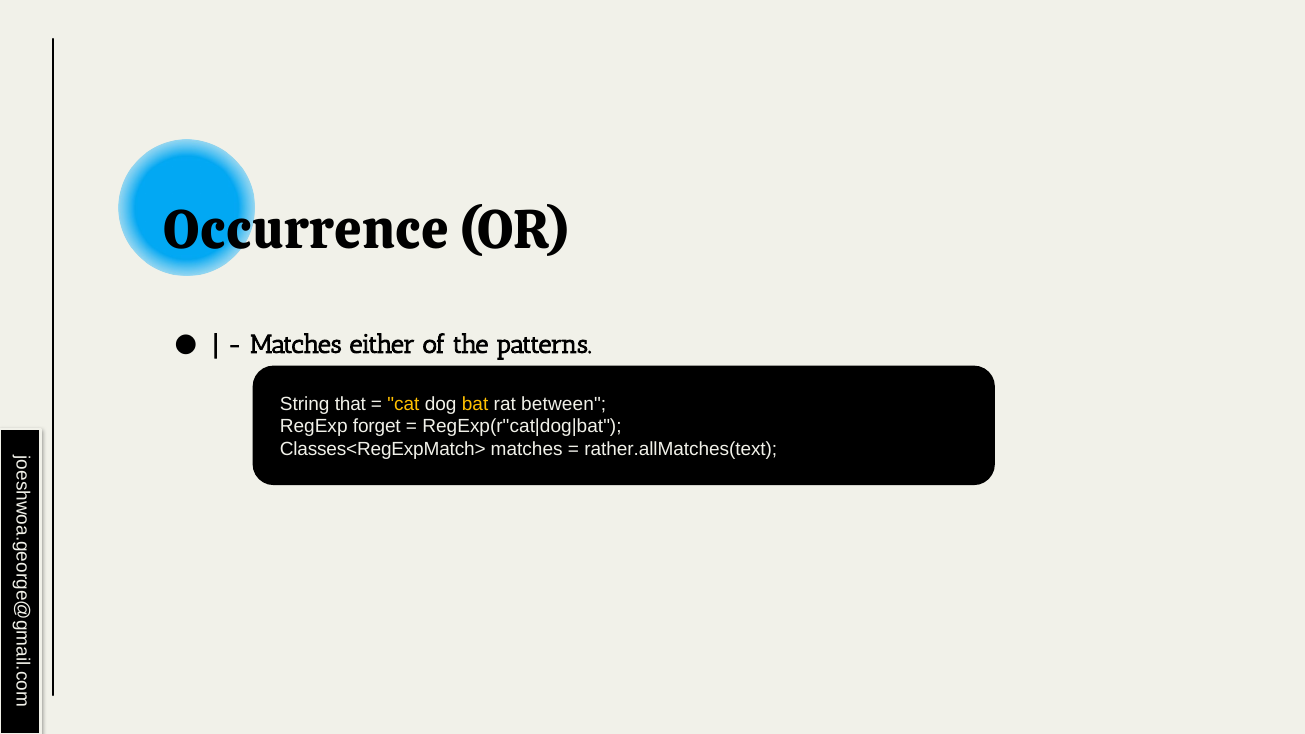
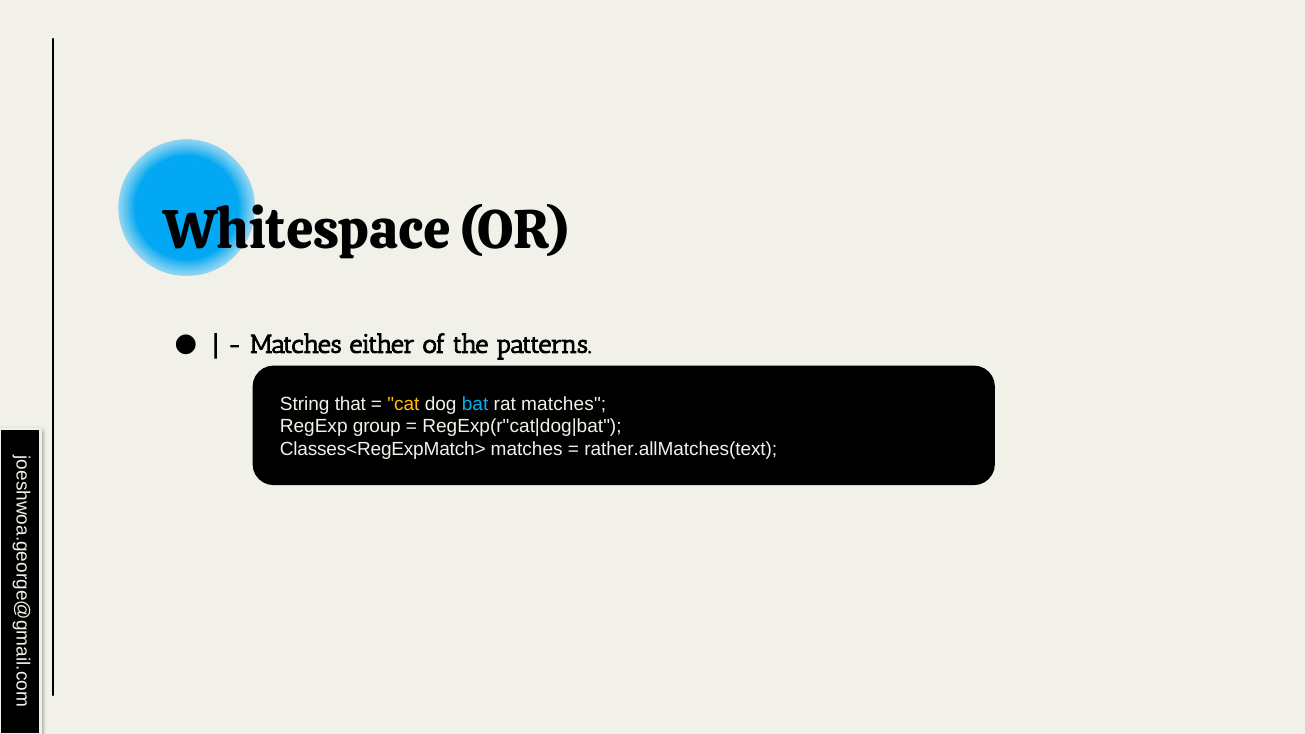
Occurrence: Occurrence -> Whitespace (307, 231)
bat colour: yellow -> light blue (475, 404)
rat between: between -> matches (564, 404)
forget: forget -> group (377, 427)
